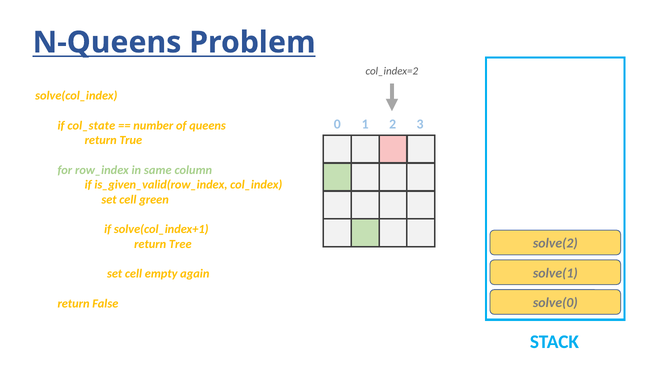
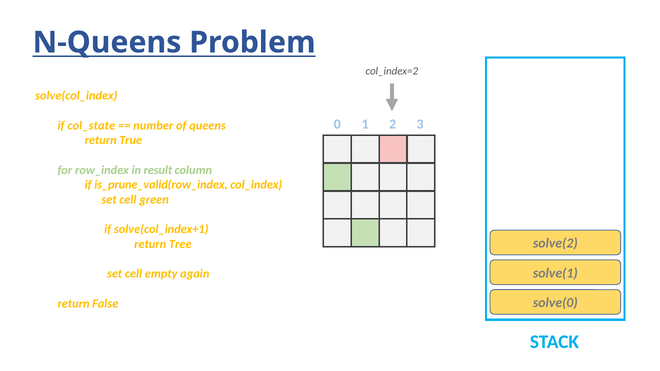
same: same -> result (158, 170)
is_given_valid(row_index: is_given_valid(row_index -> is_prune_valid(row_index (161, 185)
